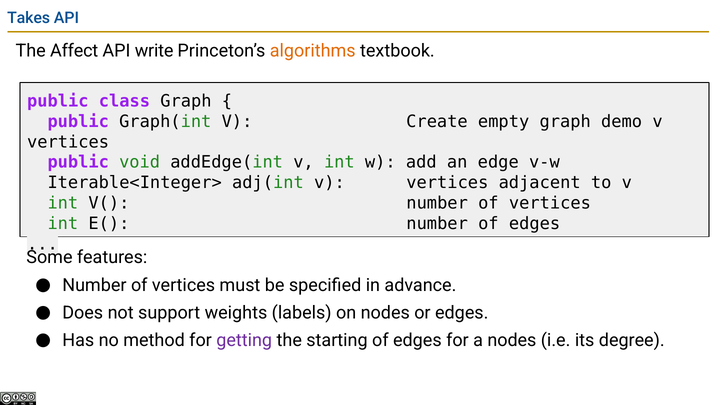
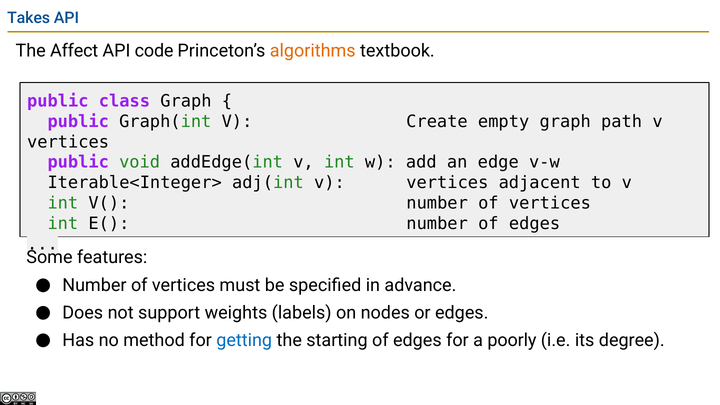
write: write -> code (154, 51)
demo: demo -> path (622, 122)
getting colour: purple -> blue (244, 340)
a nodes: nodes -> poorly (512, 340)
